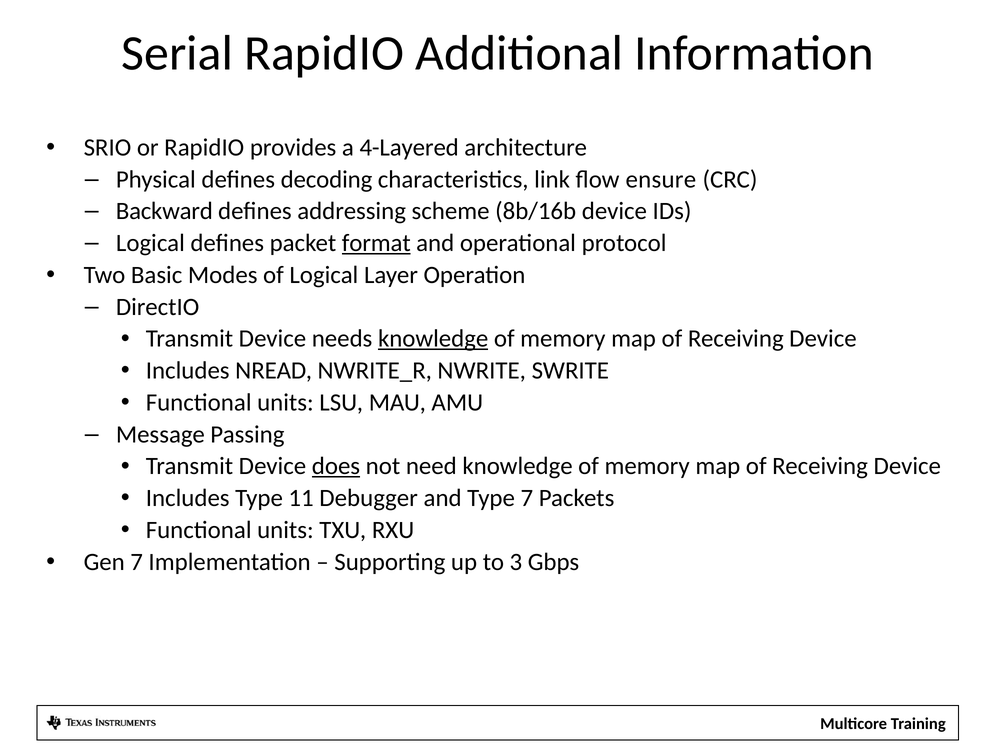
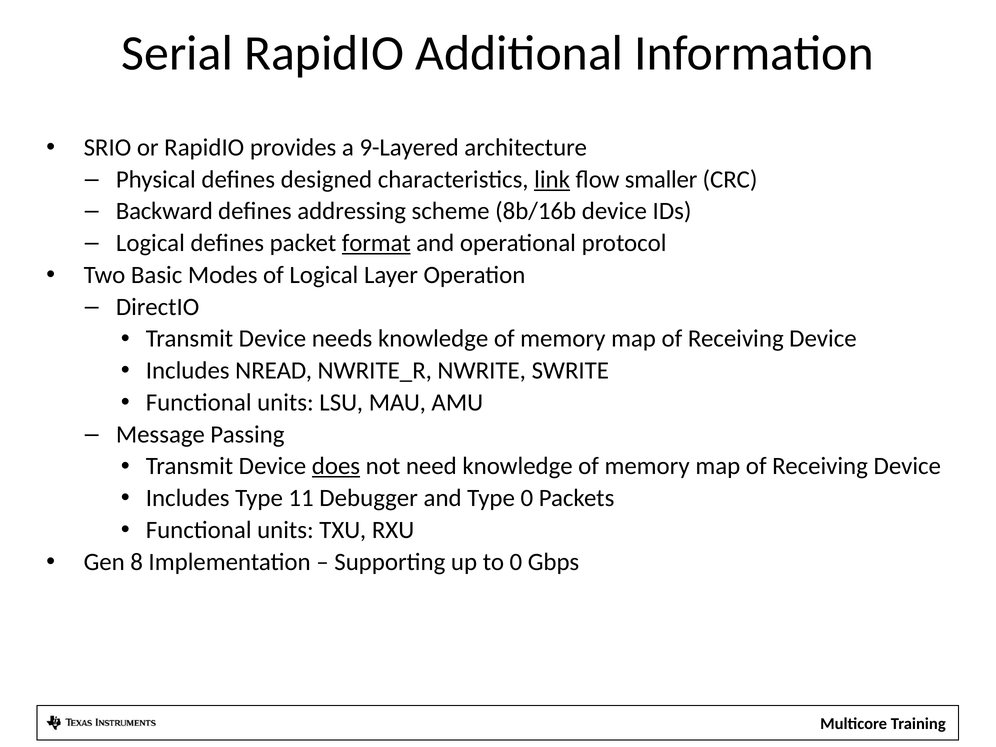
4-Layered: 4-Layered -> 9-Layered (409, 147)
decoding: decoding -> designed (326, 179)
link underline: none -> present (552, 179)
ensure: ensure -> smaller (661, 179)
knowledge underline: present -> none (433, 339)
Type 7: 7 -> 0 (527, 498)
Gen 7: 7 -> 8 (137, 562)
to 3: 3 -> 0 (516, 562)
